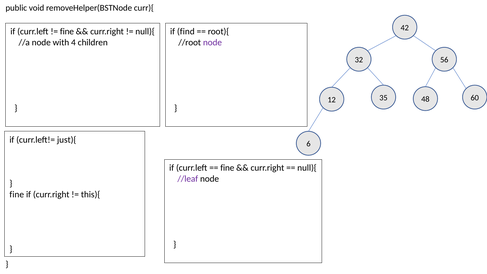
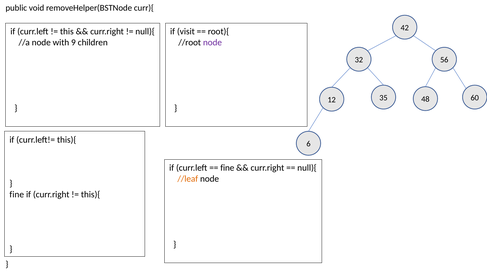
fine: fine -> this (67, 32)
find: find -> visit (186, 32)
4: 4 -> 9 (73, 42)
curr.left!= just){: just){ -> this){ (67, 140)
//leaf colour: purple -> orange (188, 179)
